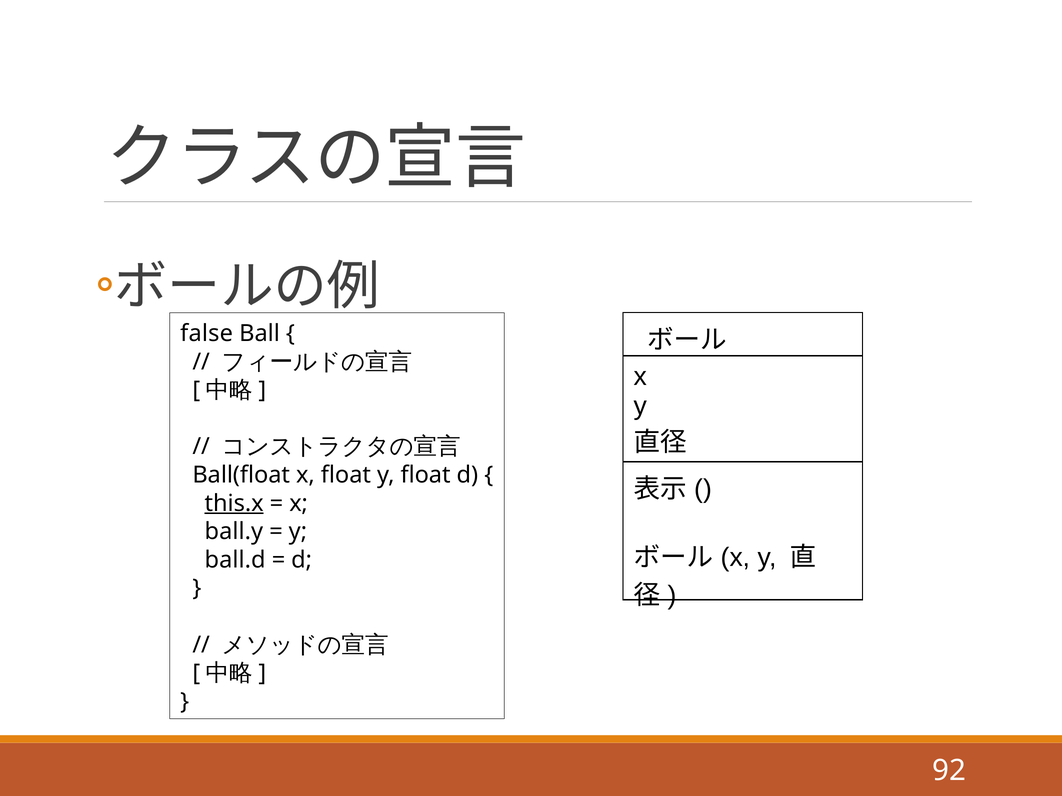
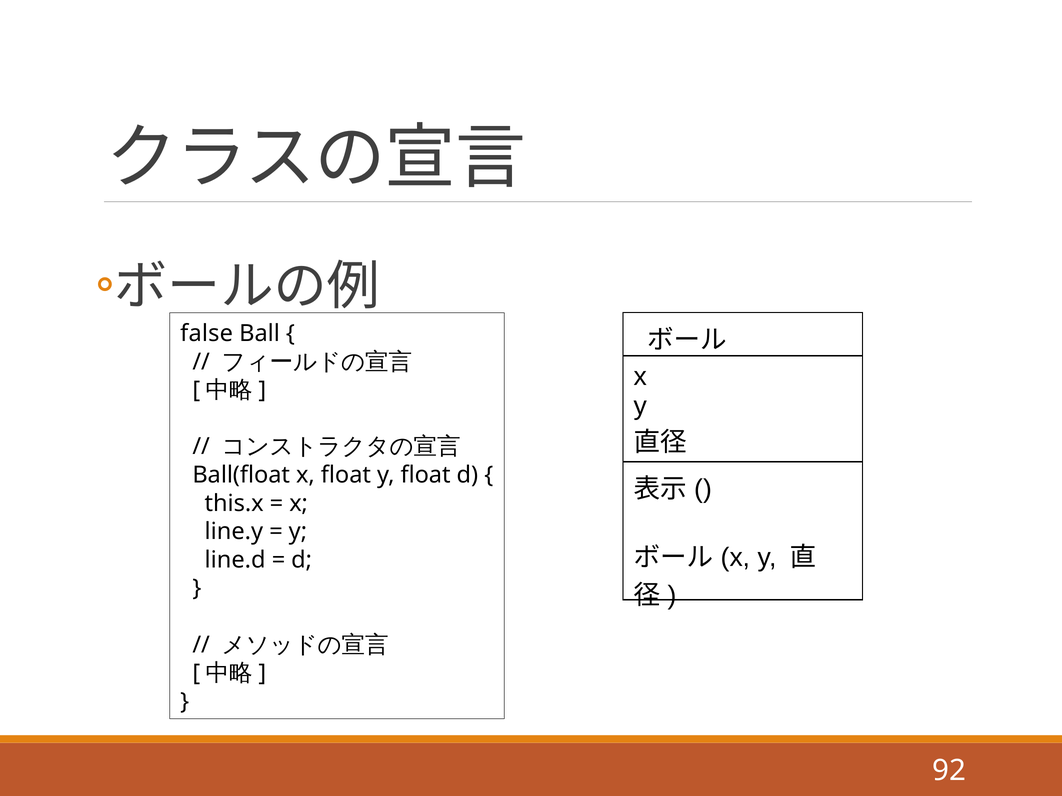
this.x underline: present -> none (234, 504)
ball.y: ball.y -> line.y (234, 532)
ball.d: ball.d -> line.d (235, 560)
